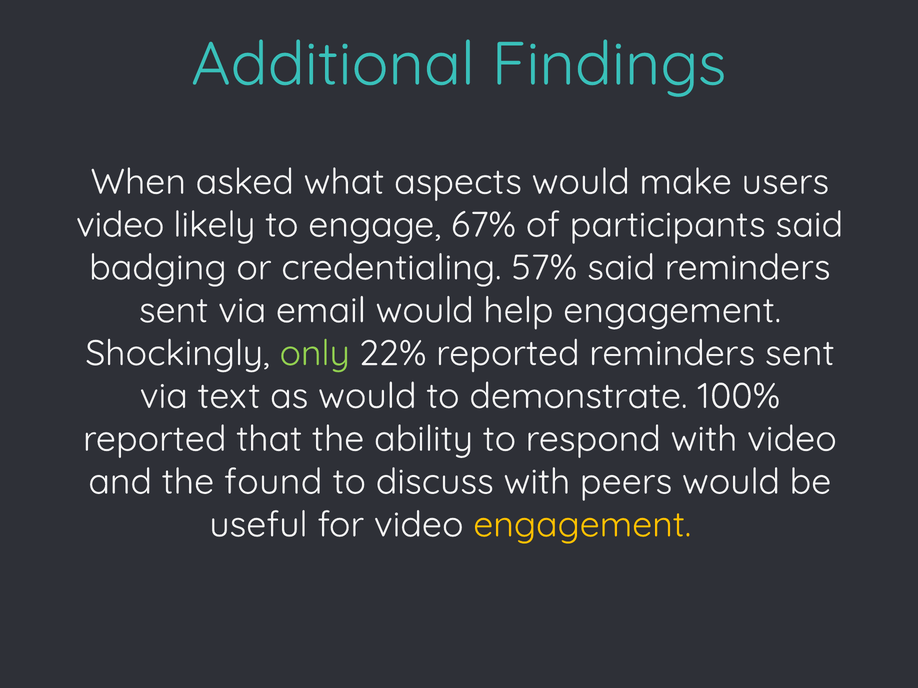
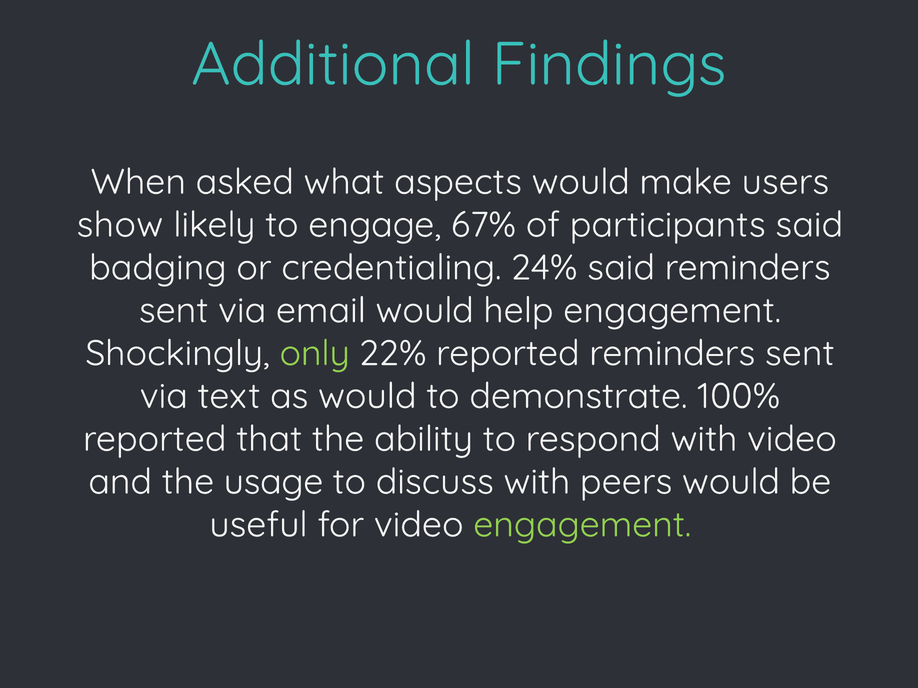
video: video -> show (120, 225)
57%: 57% -> 24% (544, 268)
found: found -> usage (274, 482)
engagement colour: yellow -> light green (582, 525)
